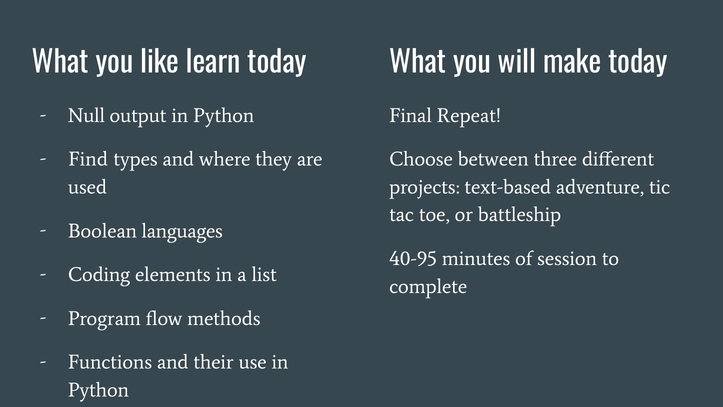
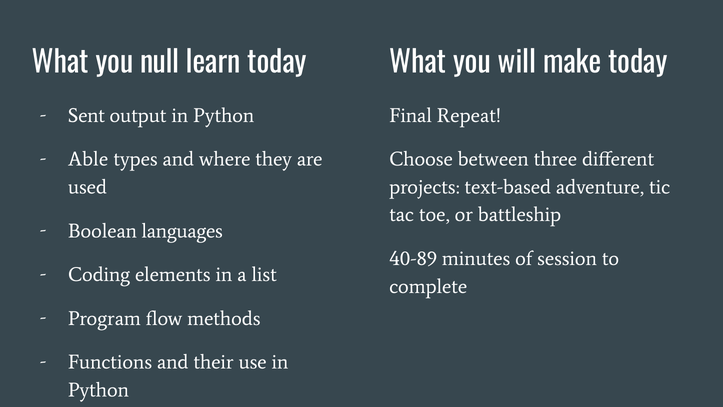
like: like -> null (160, 63)
Null: Null -> Sent (86, 115)
Find: Find -> Able (88, 159)
40-95: 40-95 -> 40-89 (413, 258)
